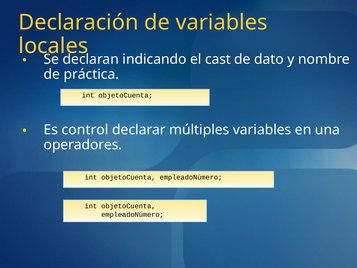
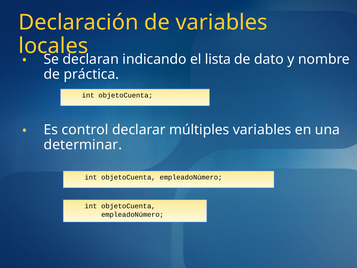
cast: cast -> lista (218, 59)
operadores: operadores -> determinar (83, 145)
